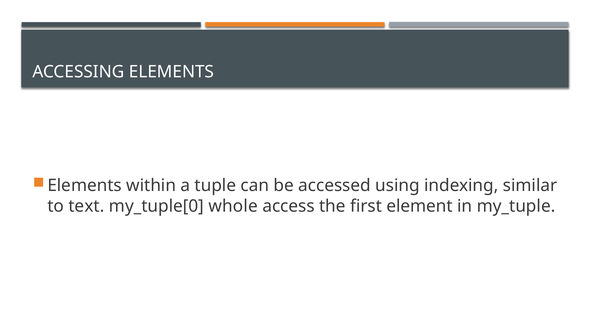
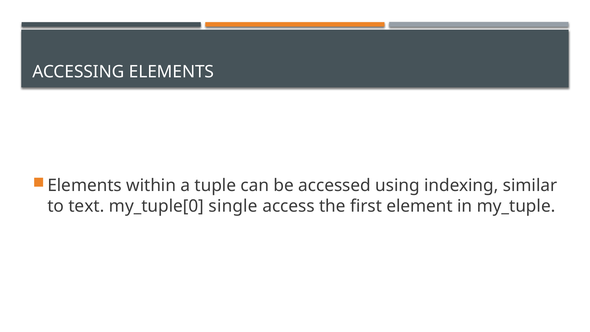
whole: whole -> single (233, 206)
